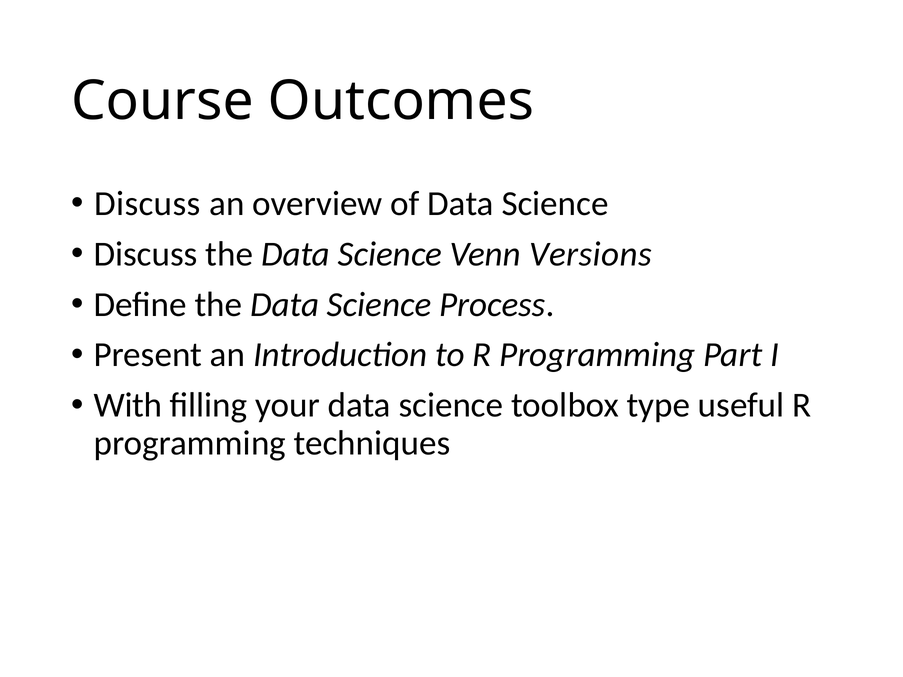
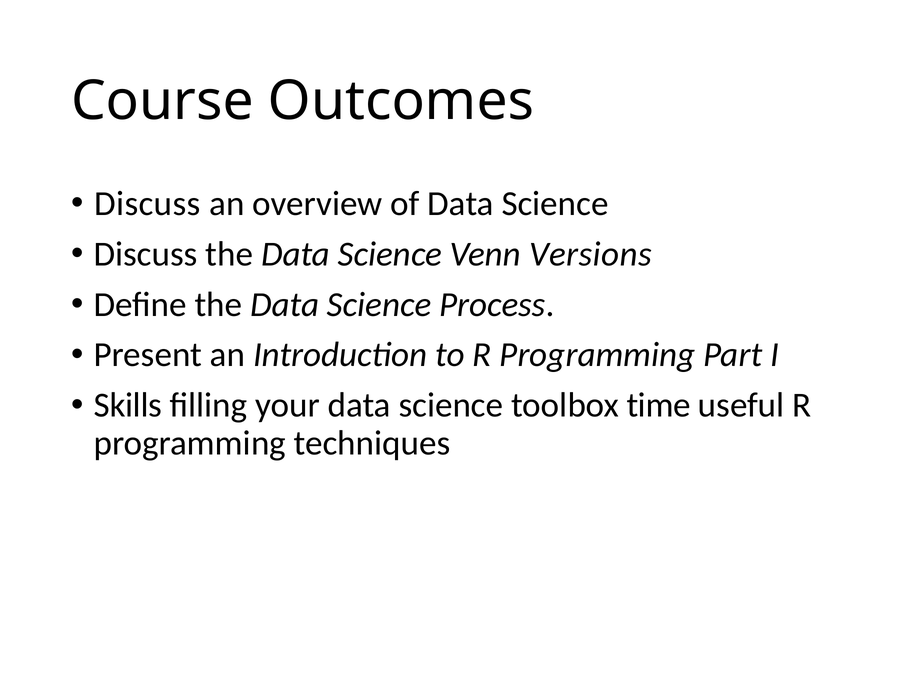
With: With -> Skills (128, 405)
type: type -> time (659, 405)
